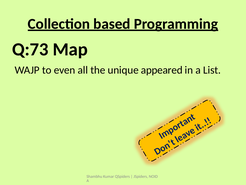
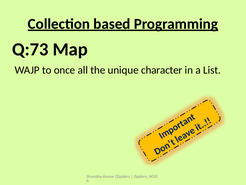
even: even -> once (65, 70)
appeared: appeared -> character (162, 70)
